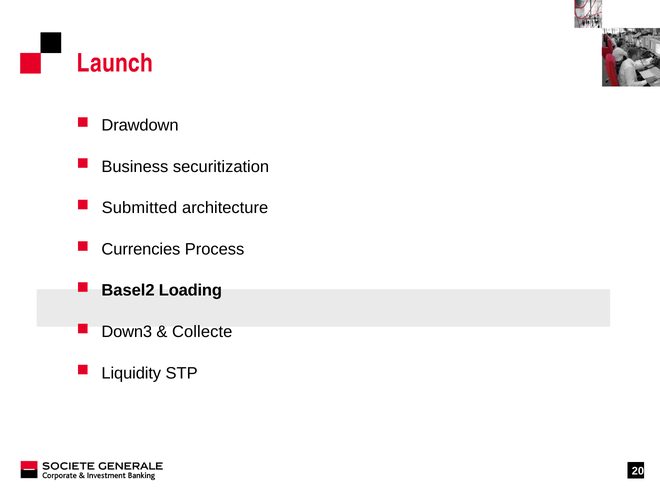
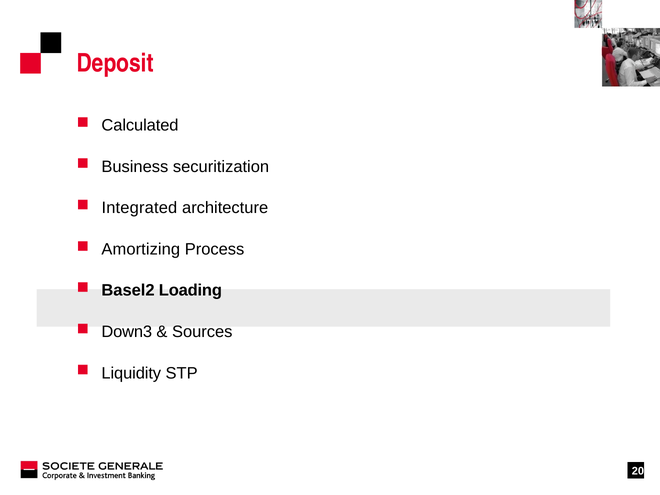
Launch: Launch -> Deposit (115, 63)
Drawdown: Drawdown -> Calculated (140, 125)
Submitted: Submitted -> Integrated (139, 208)
Currencies: Currencies -> Amortizing (141, 249)
Collecte: Collecte -> Sources (202, 332)
